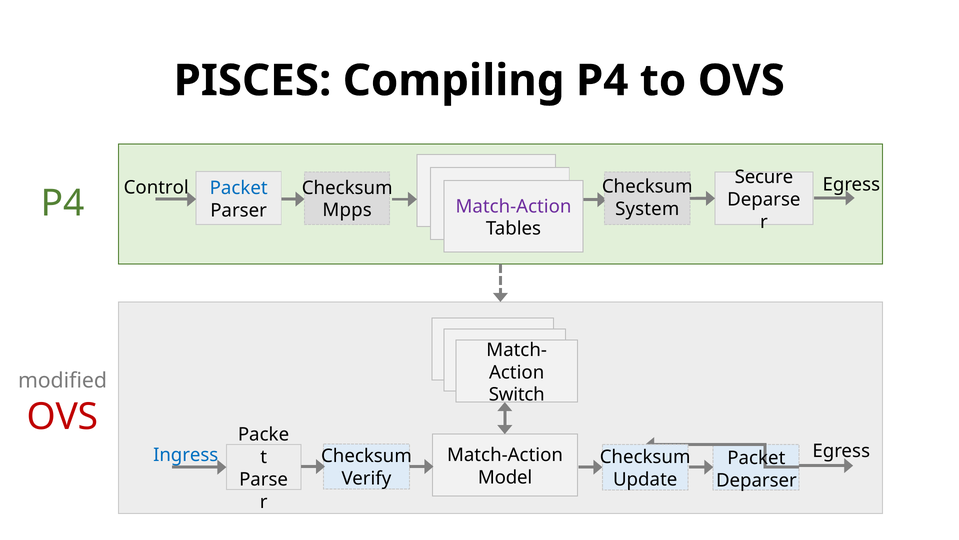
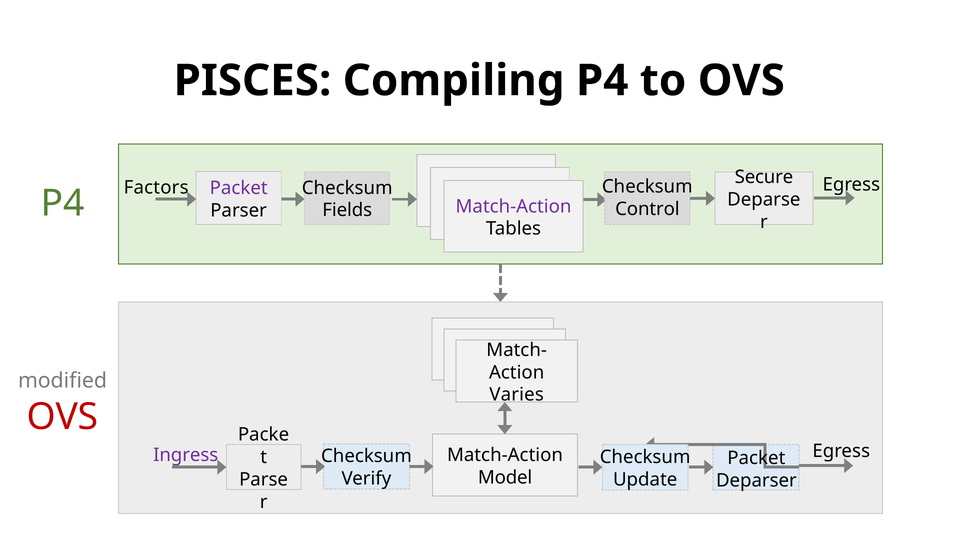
Control: Control -> Factors (156, 188)
Packet colour: blue -> purple (239, 188)
System: System -> Control (647, 209)
Mpps: Mpps -> Fields (347, 210)
Switch: Switch -> Varies (517, 394)
Ingress colour: blue -> purple (186, 454)
